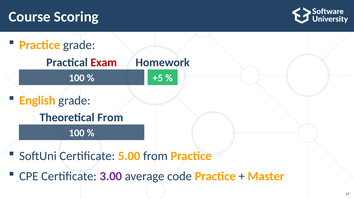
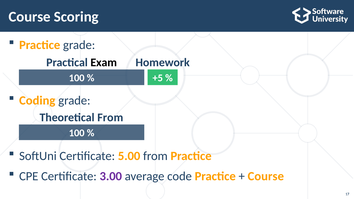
Exam colour: red -> black (104, 62)
English: English -> Coding (37, 101)
Master: Master -> Course (266, 176)
